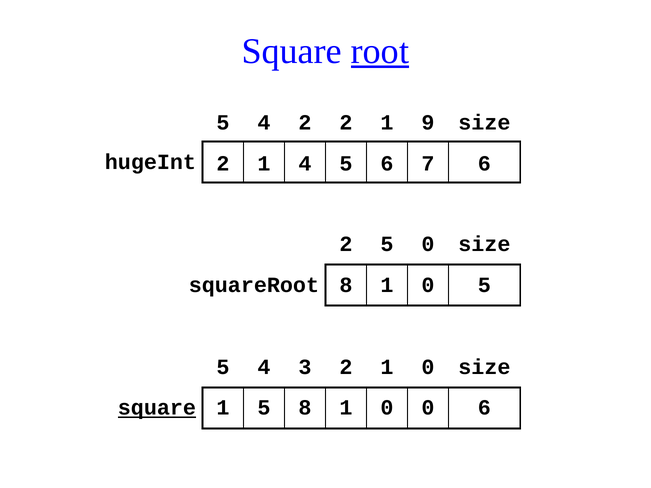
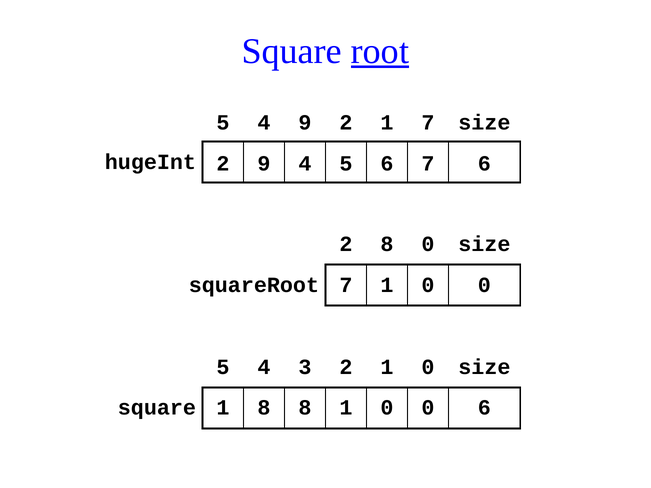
4 2: 2 -> 9 (305, 123)
1 9: 9 -> 7 (428, 123)
hugeInt 2 1: 1 -> 9 (264, 164)
2 5: 5 -> 8 (387, 244)
squareRoot 8: 8 -> 7 (346, 285)
5: 5 -> 0 (484, 285)
square underline: present -> none (157, 408)
1 5: 5 -> 8 (264, 408)
